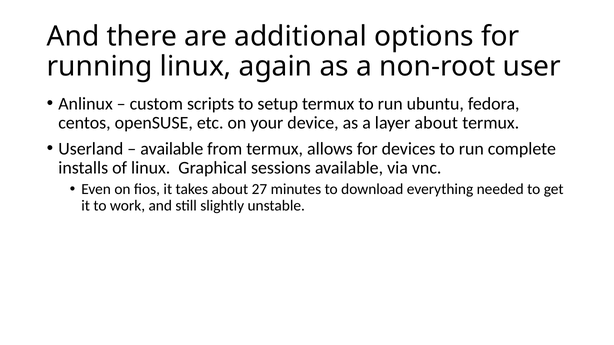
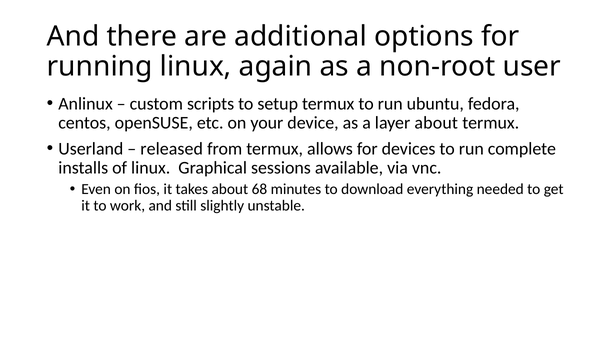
available: available -> released (172, 149)
27: 27 -> 68 (259, 189)
